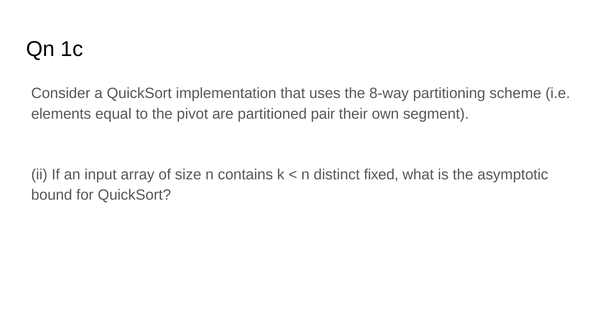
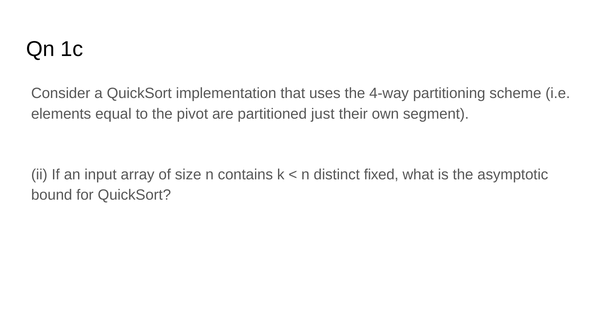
8-way: 8-way -> 4-way (389, 93)
pair: pair -> just (323, 114)
